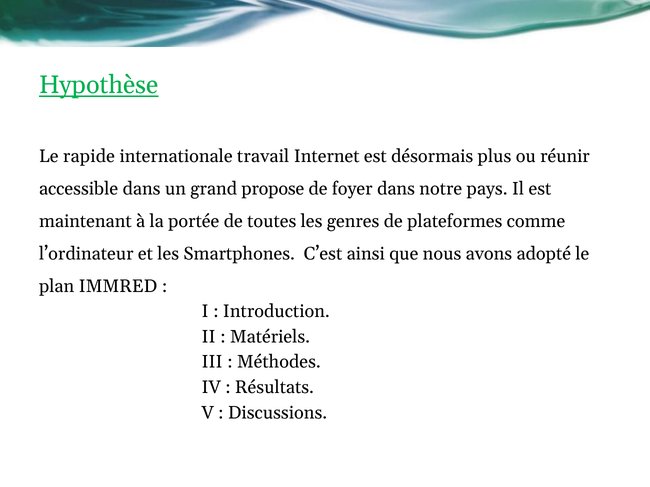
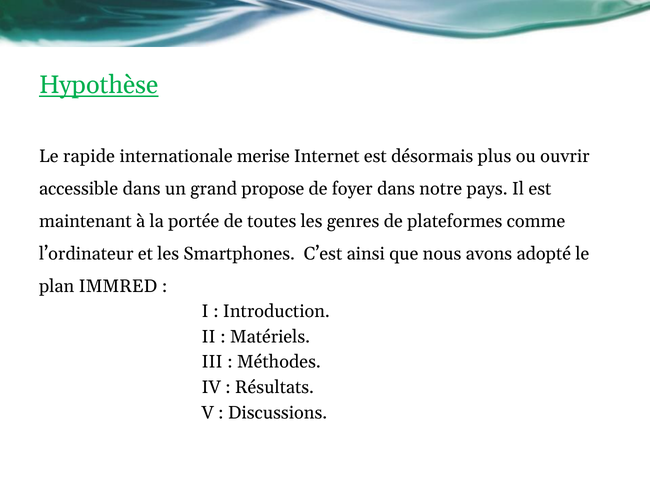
travail: travail -> merise (263, 156)
réunir: réunir -> ouvrir (565, 156)
